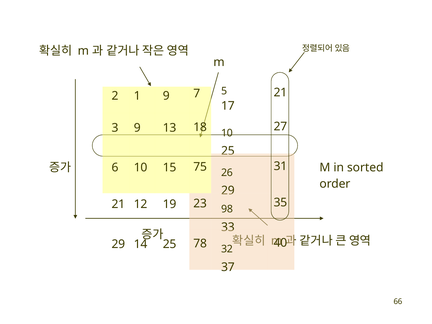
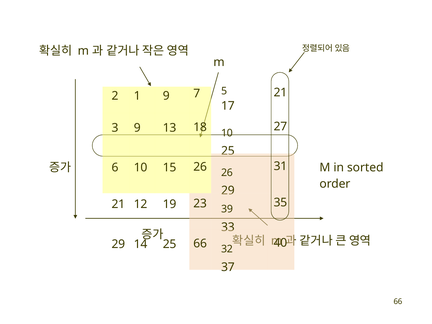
15 75: 75 -> 26 (200, 167)
98: 98 -> 39 (227, 209)
25 78: 78 -> 66 (200, 244)
